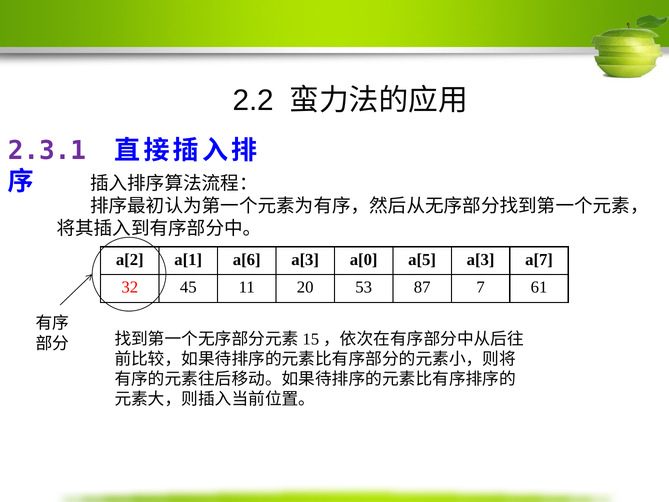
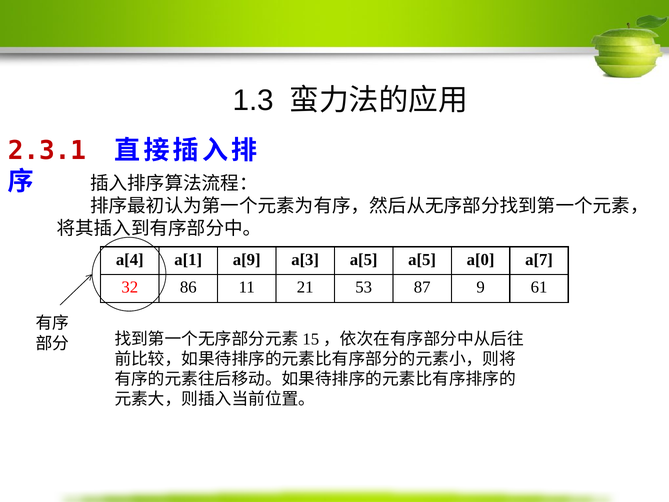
2.2: 2.2 -> 1.3 (253, 101)
2.3.1 colour: purple -> red (47, 150)
a[2: a[2 -> a[4 (130, 259)
a[6: a[6 -> a[9 (247, 259)
a[3 a[0: a[0 -> a[5 (364, 259)
a[5 a[3: a[3 -> a[0 (481, 259)
45: 45 -> 86 (188, 287)
20: 20 -> 21 (305, 287)
7: 7 -> 9 (481, 287)
